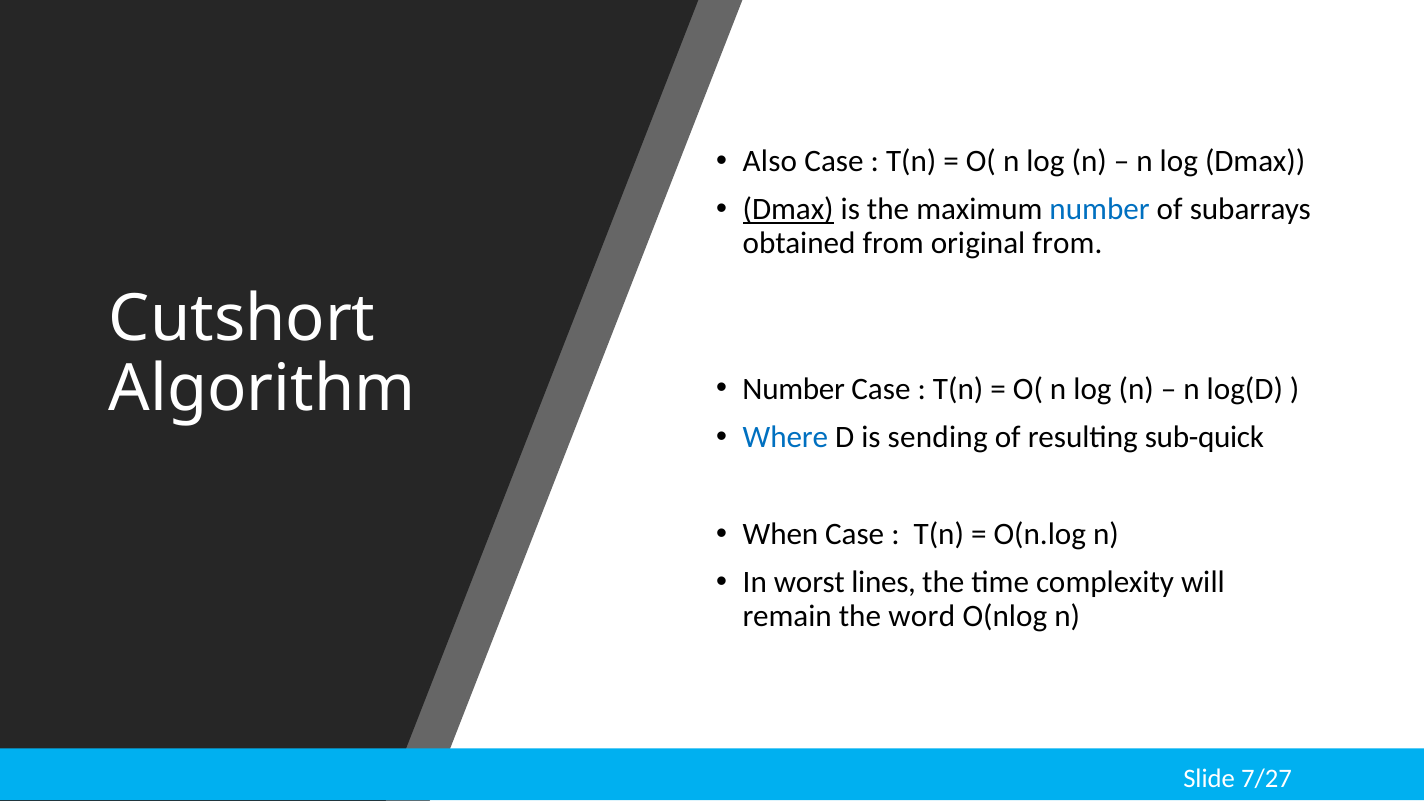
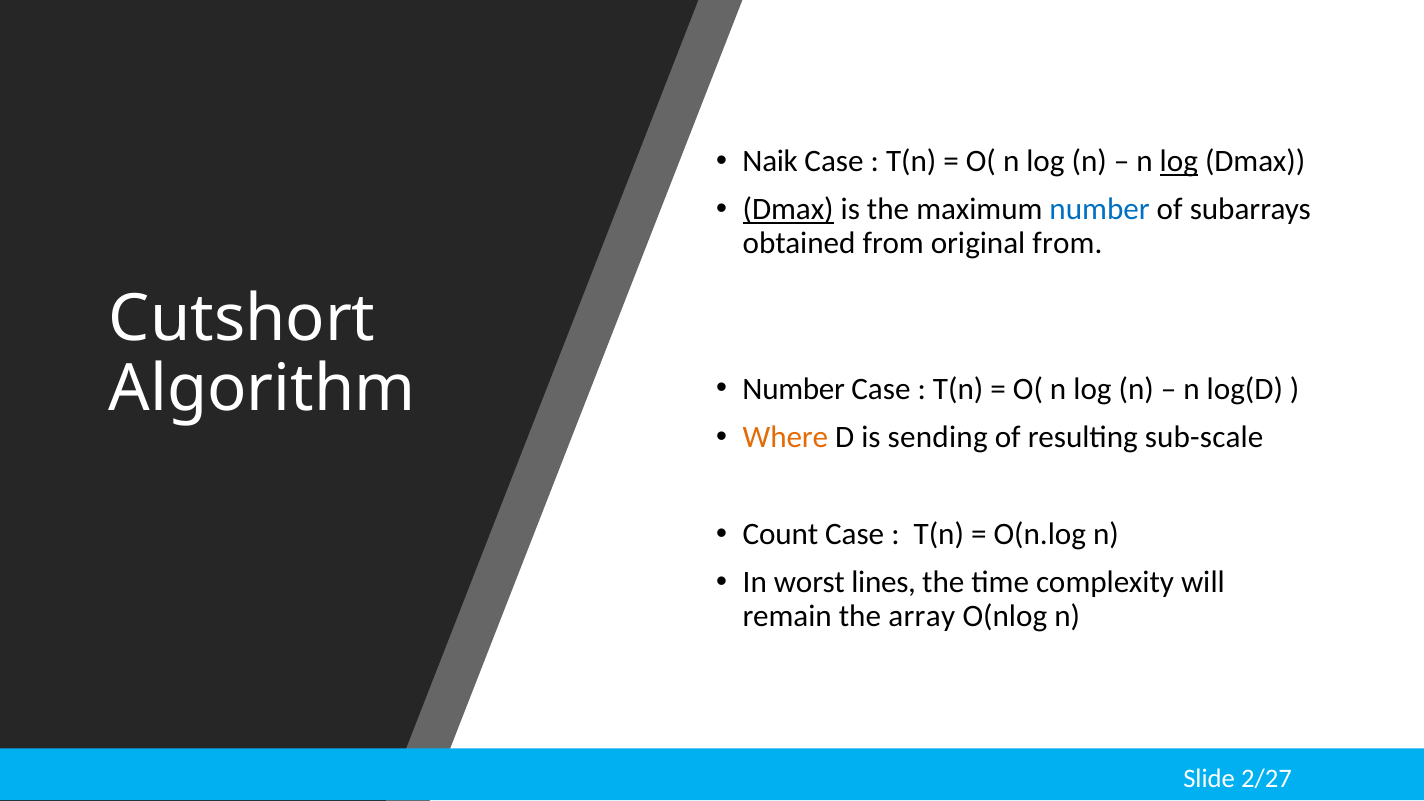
Also: Also -> Naik (770, 161)
log underline: none -> present (1179, 161)
Where colour: blue -> orange (785, 437)
sub-quick: sub-quick -> sub-scale (1204, 437)
When: When -> Count (780, 534)
word: word -> array (922, 616)
7/27: 7/27 -> 2/27 (1266, 779)
